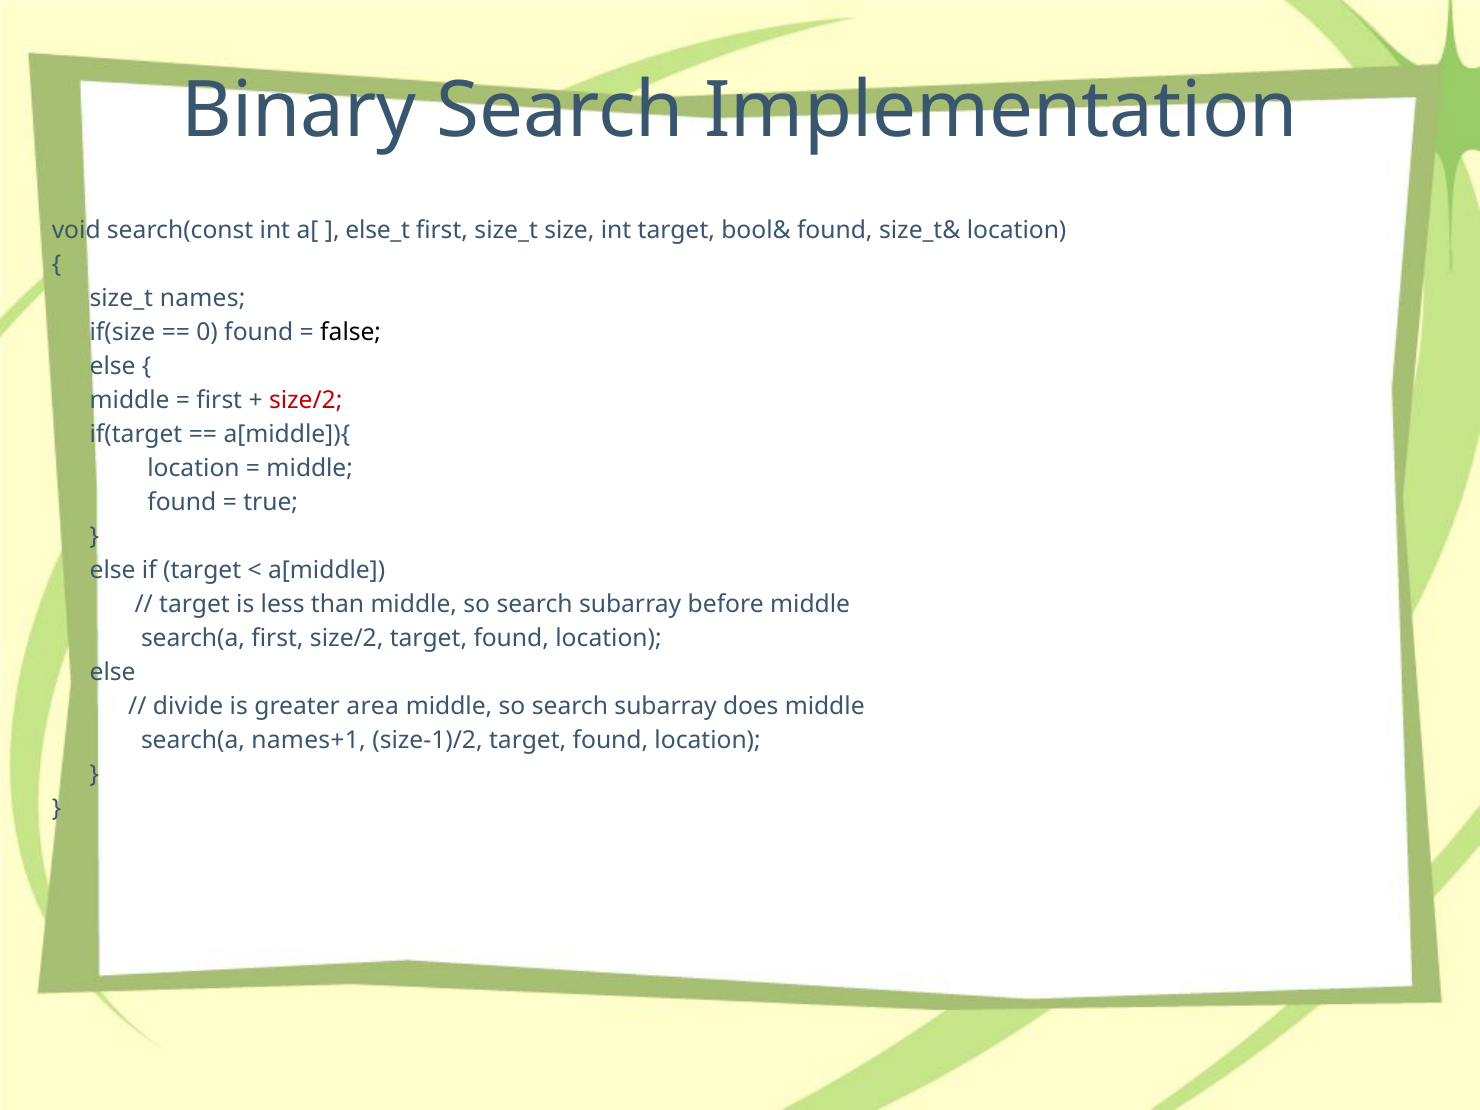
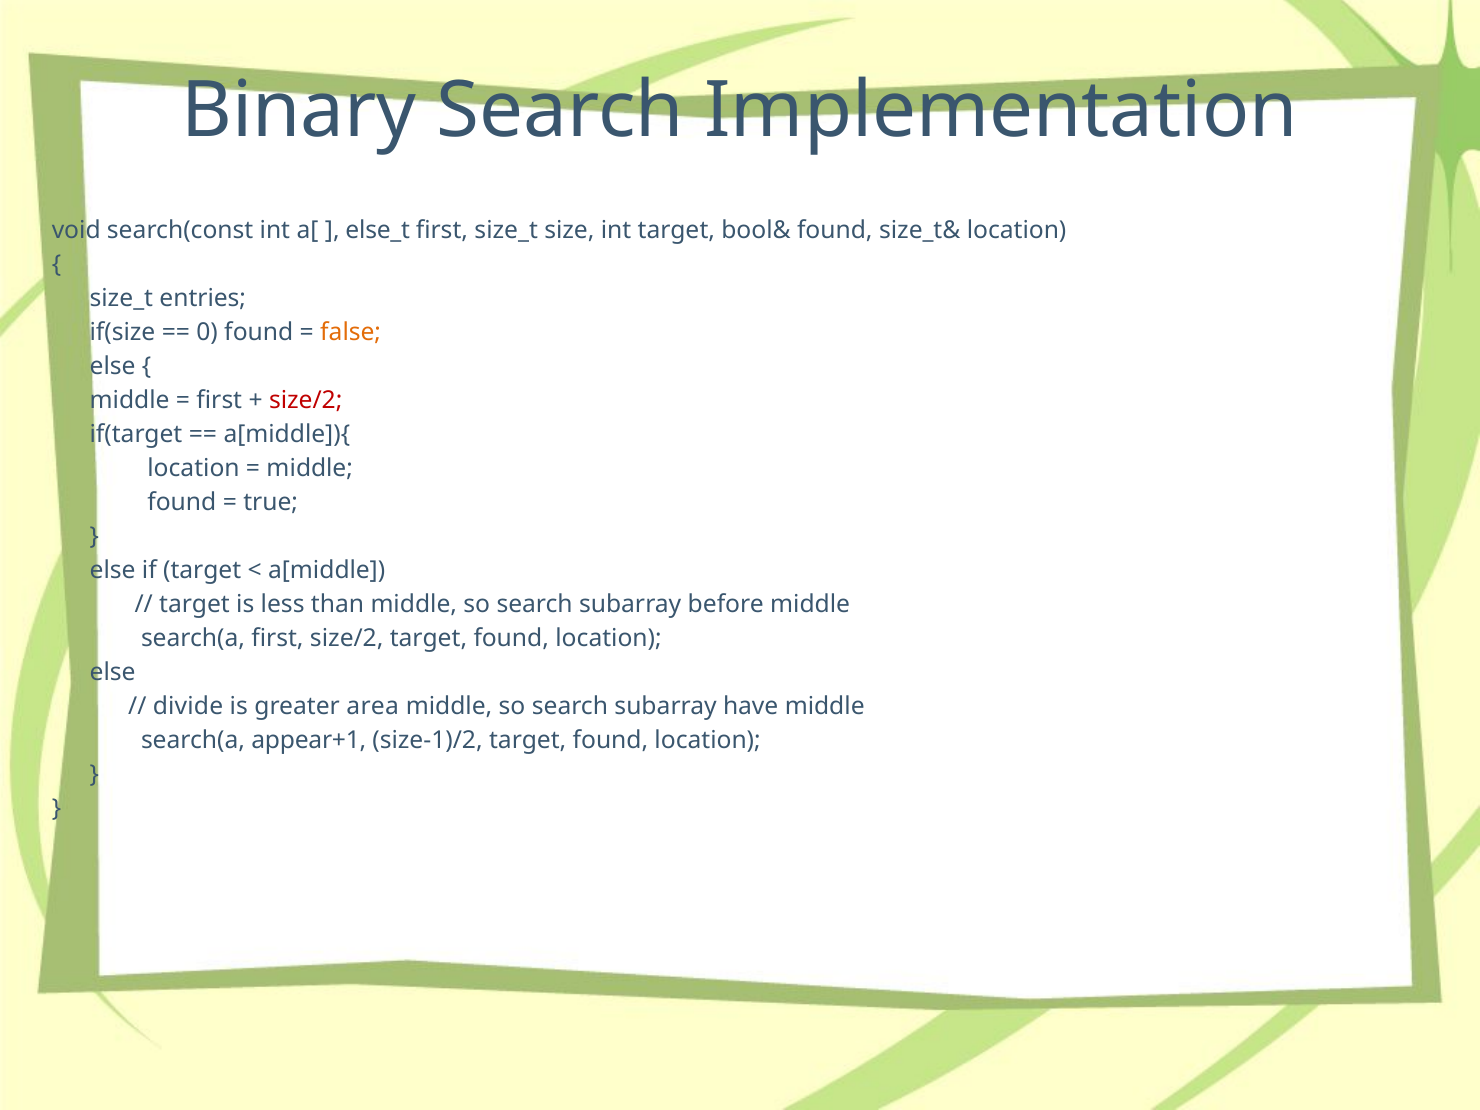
names: names -> entries (203, 298)
false colour: black -> orange (351, 332)
does: does -> have (751, 707)
names+1: names+1 -> appear+1 (309, 741)
